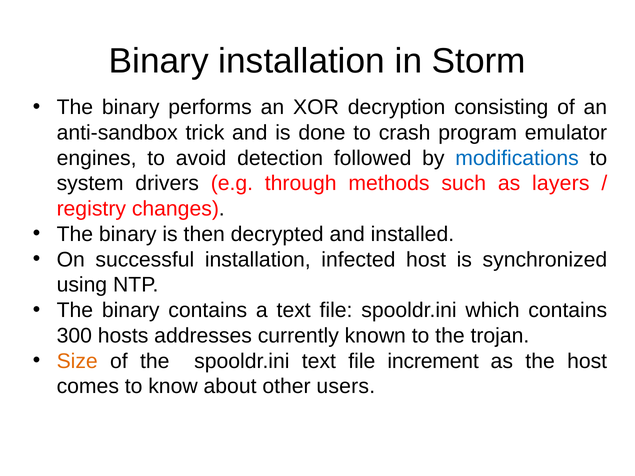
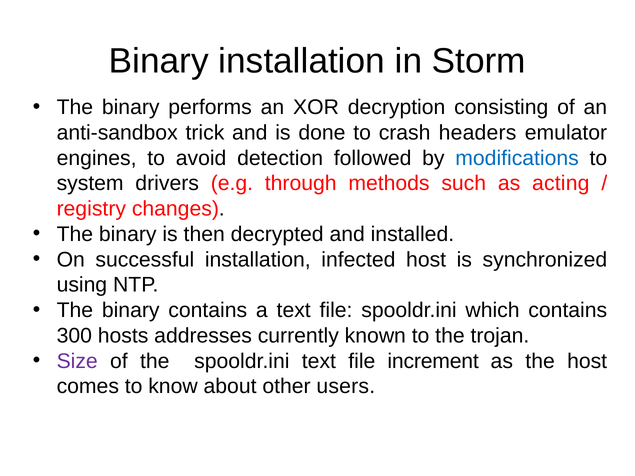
program: program -> headers (478, 133)
layers: layers -> acting (561, 184)
Size colour: orange -> purple (77, 361)
